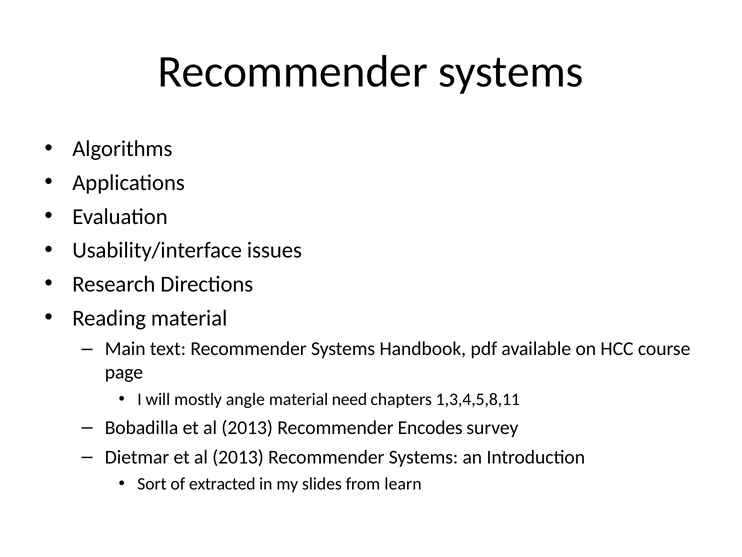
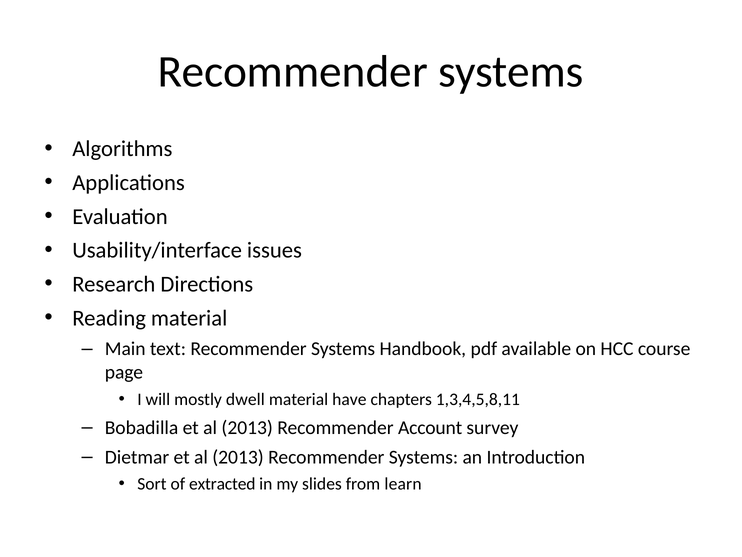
angle: angle -> dwell (245, 399)
need: need -> have (349, 399)
Encodes: Encodes -> Account (430, 427)
